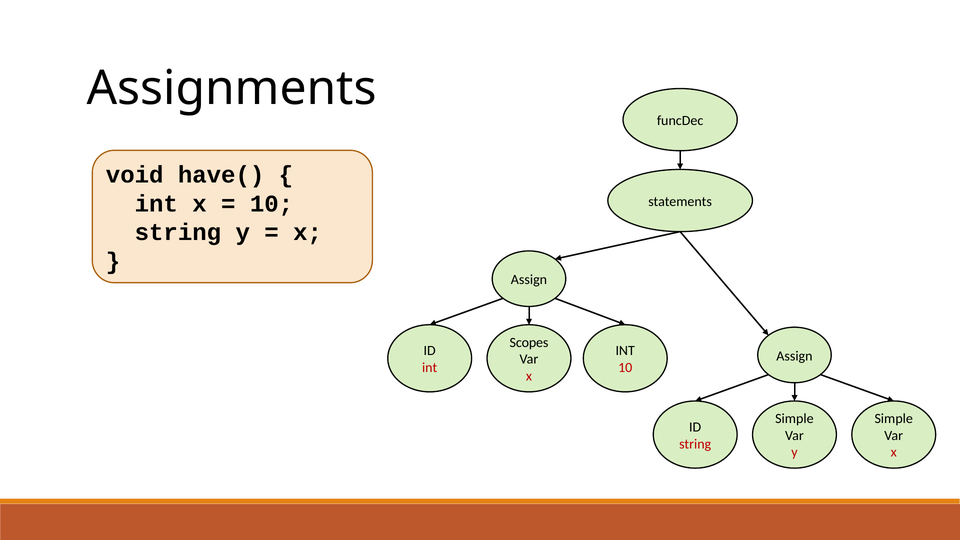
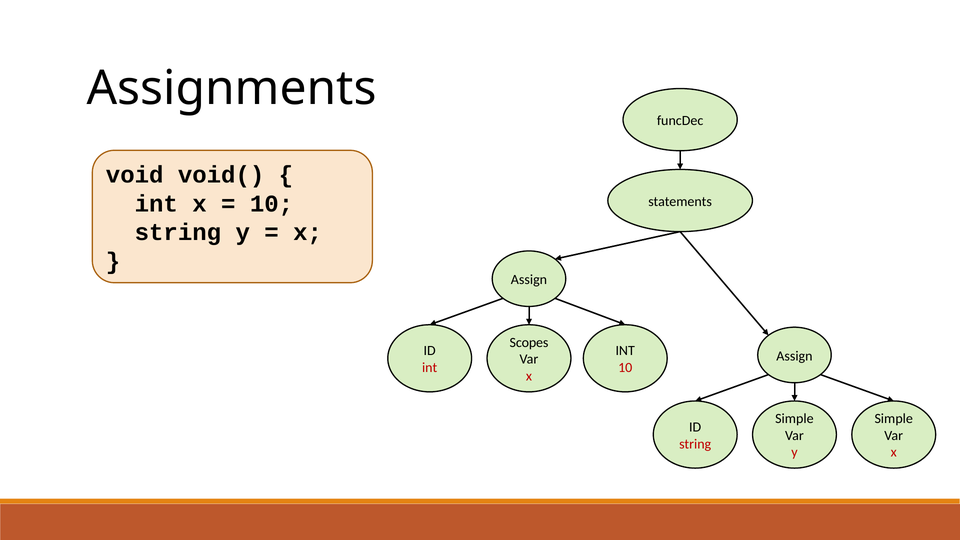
have(: have( -> void( (221, 175)
